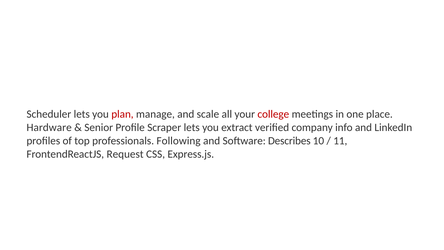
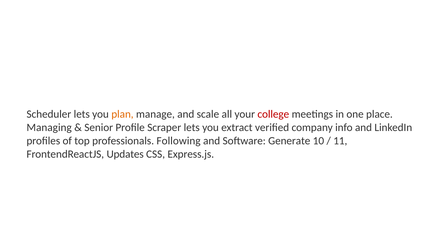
plan colour: red -> orange (122, 114)
Hardware: Hardware -> Managing (49, 127)
Describes: Describes -> Generate (289, 141)
Request: Request -> Updates (125, 154)
